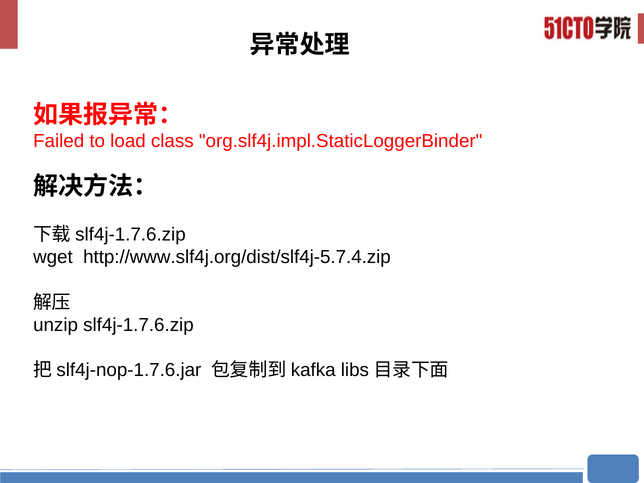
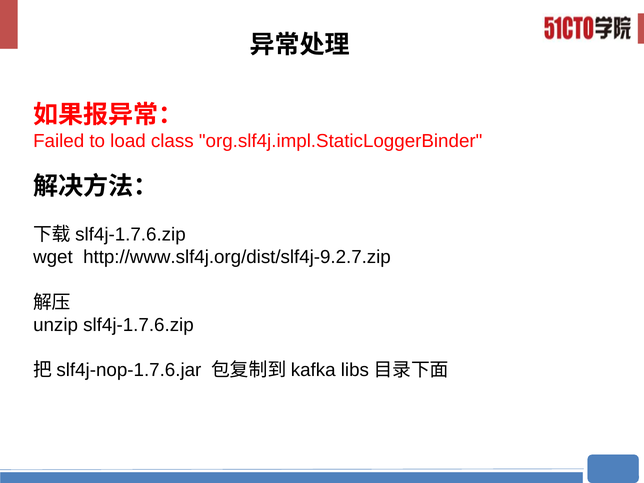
http://www.slf4j.org/dist/slf4j-5.7.4.zip: http://www.slf4j.org/dist/slf4j-5.7.4.zip -> http://www.slf4j.org/dist/slf4j-9.2.7.zip (237, 257)
